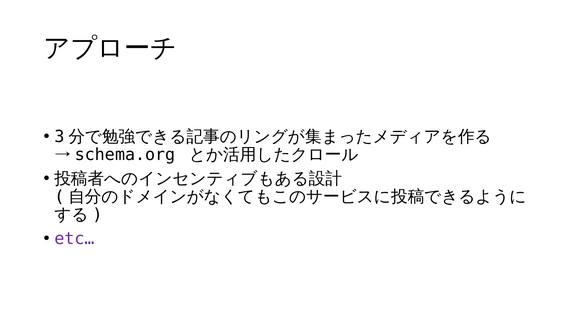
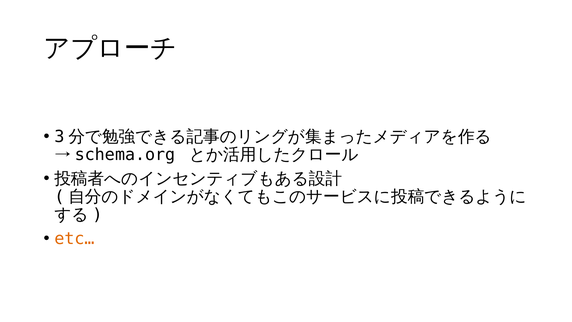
etc… colour: purple -> orange (74, 239)
